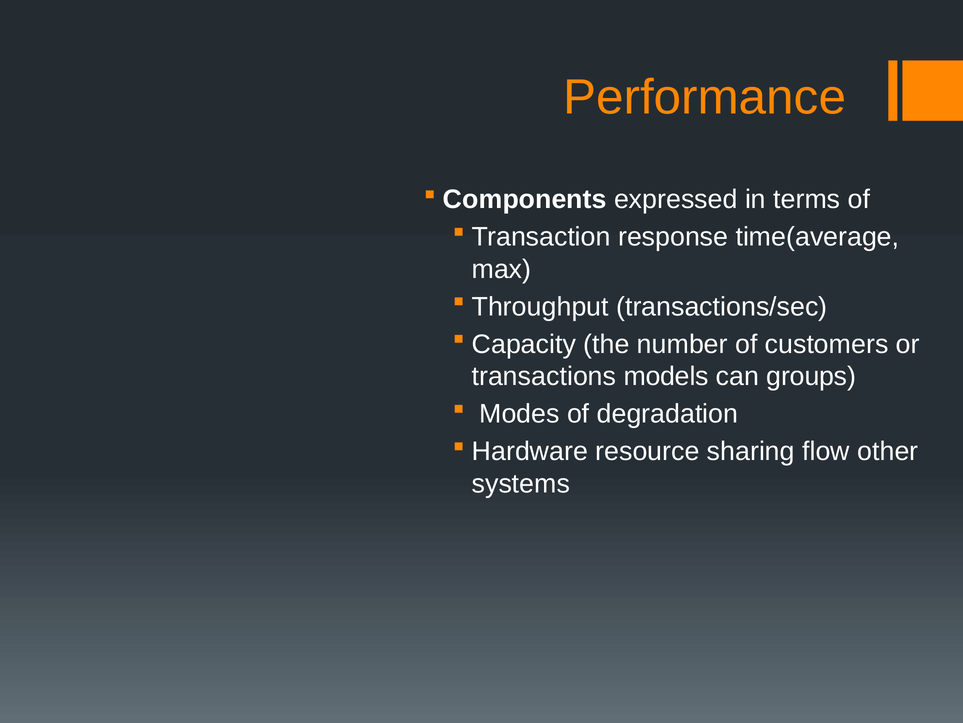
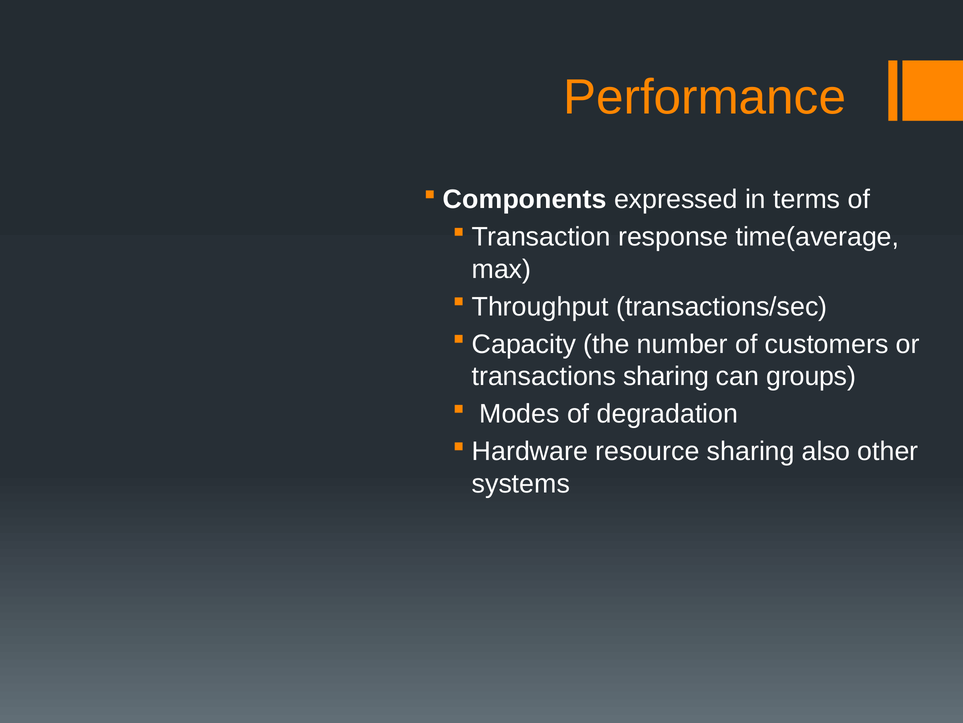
transactions models: models -> sharing (666, 376)
flow: flow -> also (826, 451)
